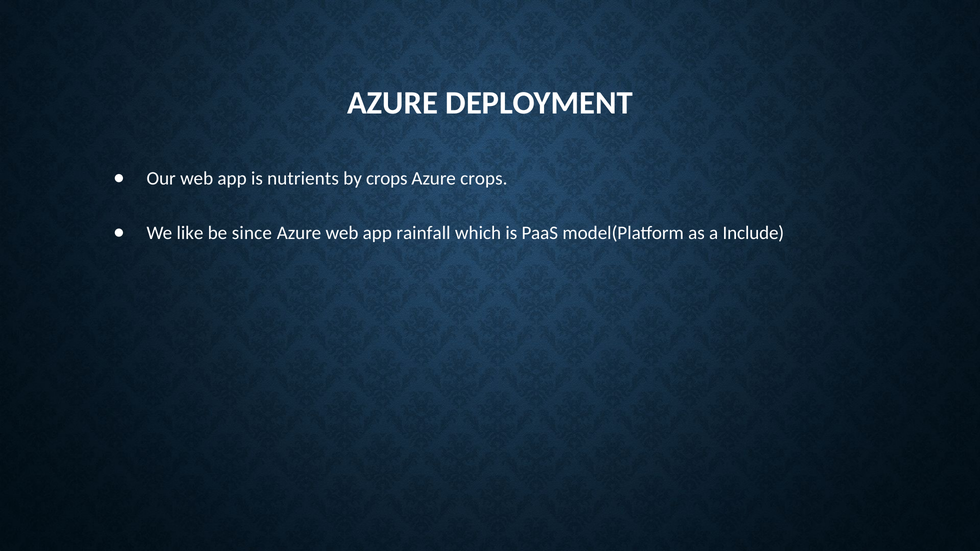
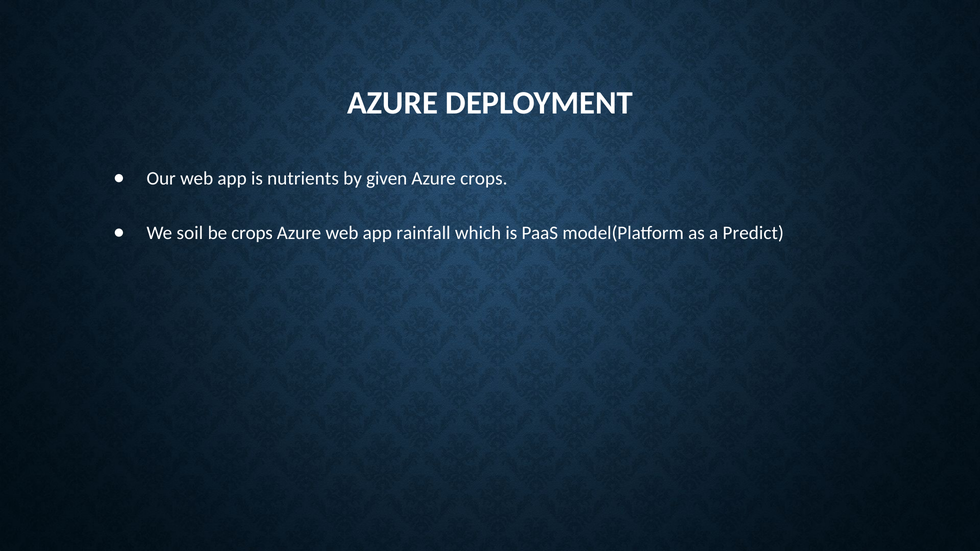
by crops: crops -> given (387, 178)
like: like -> soil (190, 233)
be since: since -> crops (252, 233)
Include: Include -> Predict (753, 233)
